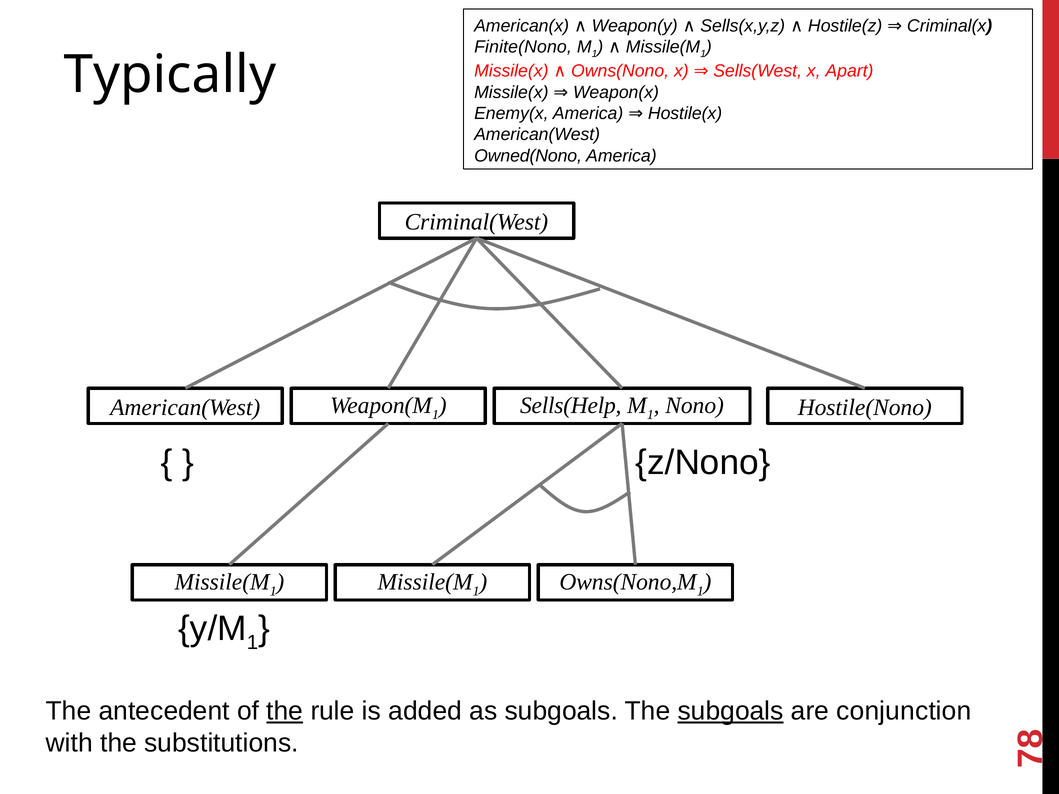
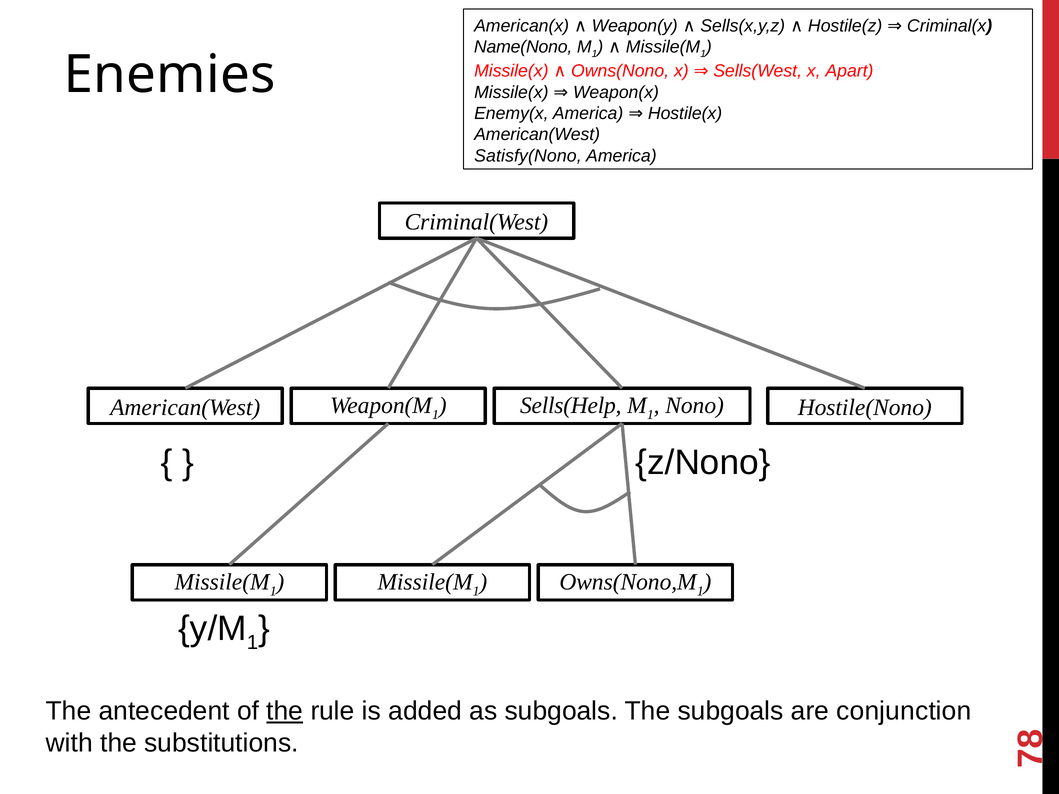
Finite(Nono: Finite(Nono -> Name(Nono (523, 47)
Typically: Typically -> Enemies (170, 75)
Owned(Nono: Owned(Nono -> Satisfy(Nono (528, 156)
subgoals underline: present -> none (731, 711)
